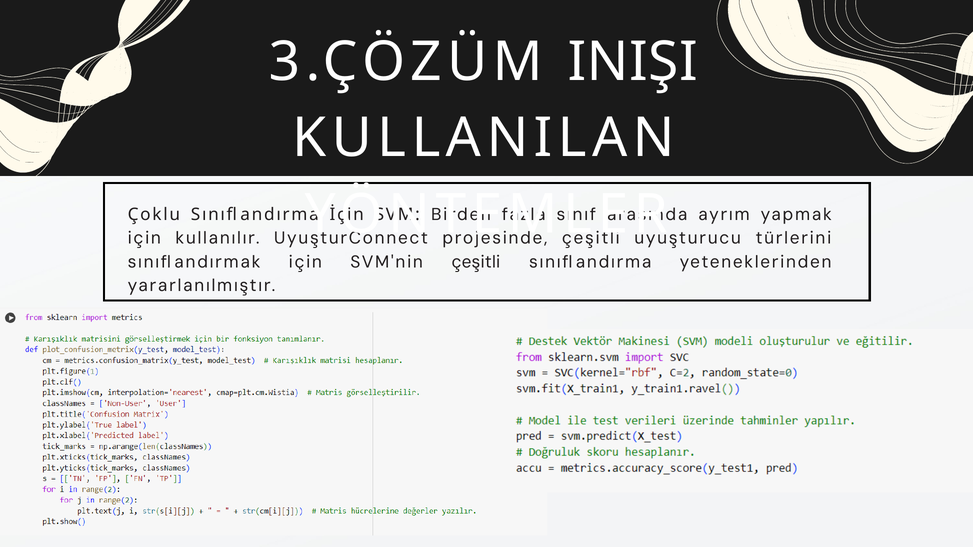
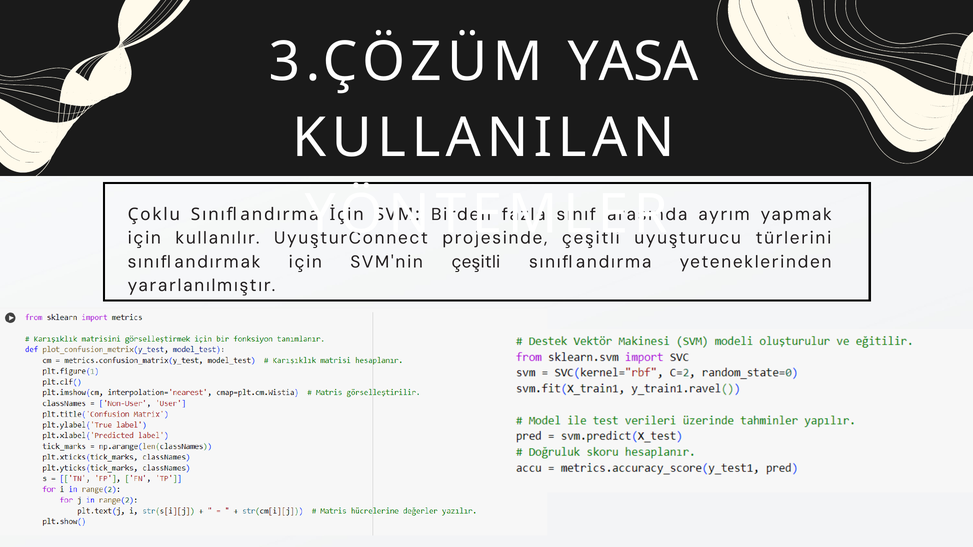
INIŞI: INIŞI -> YASA (633, 62)
